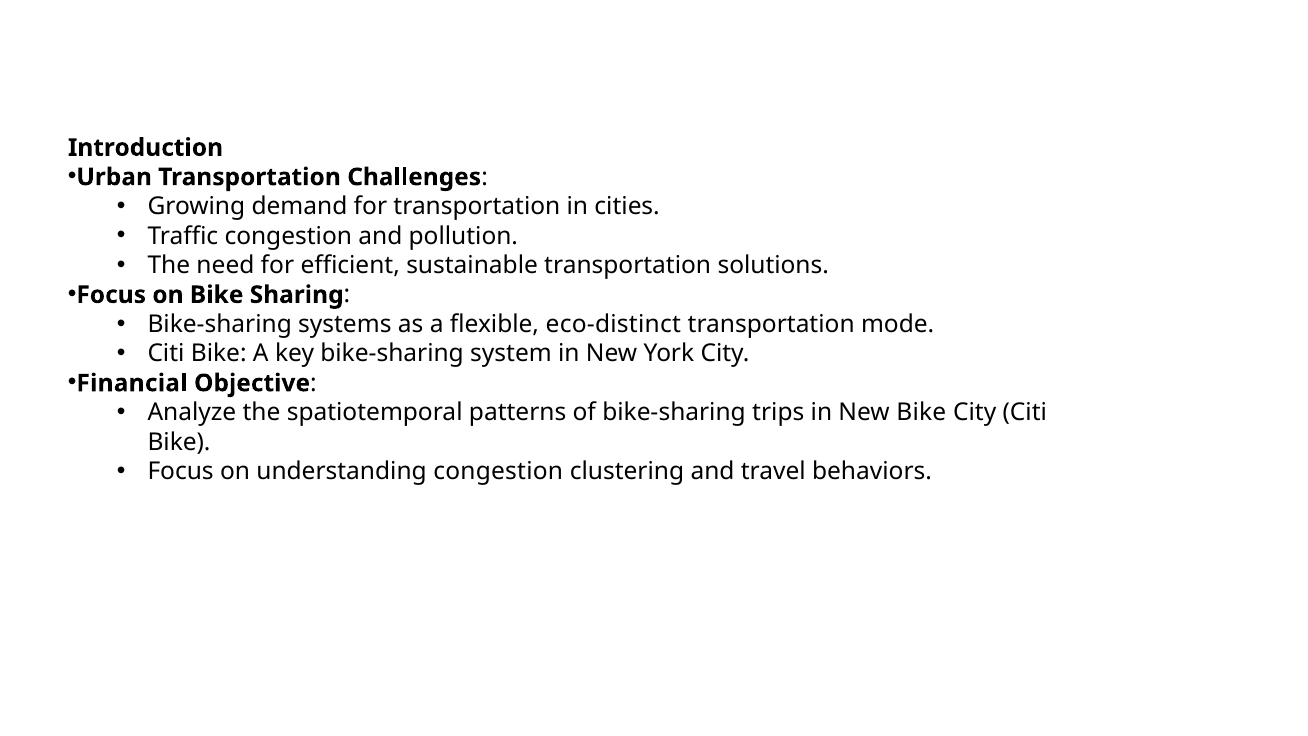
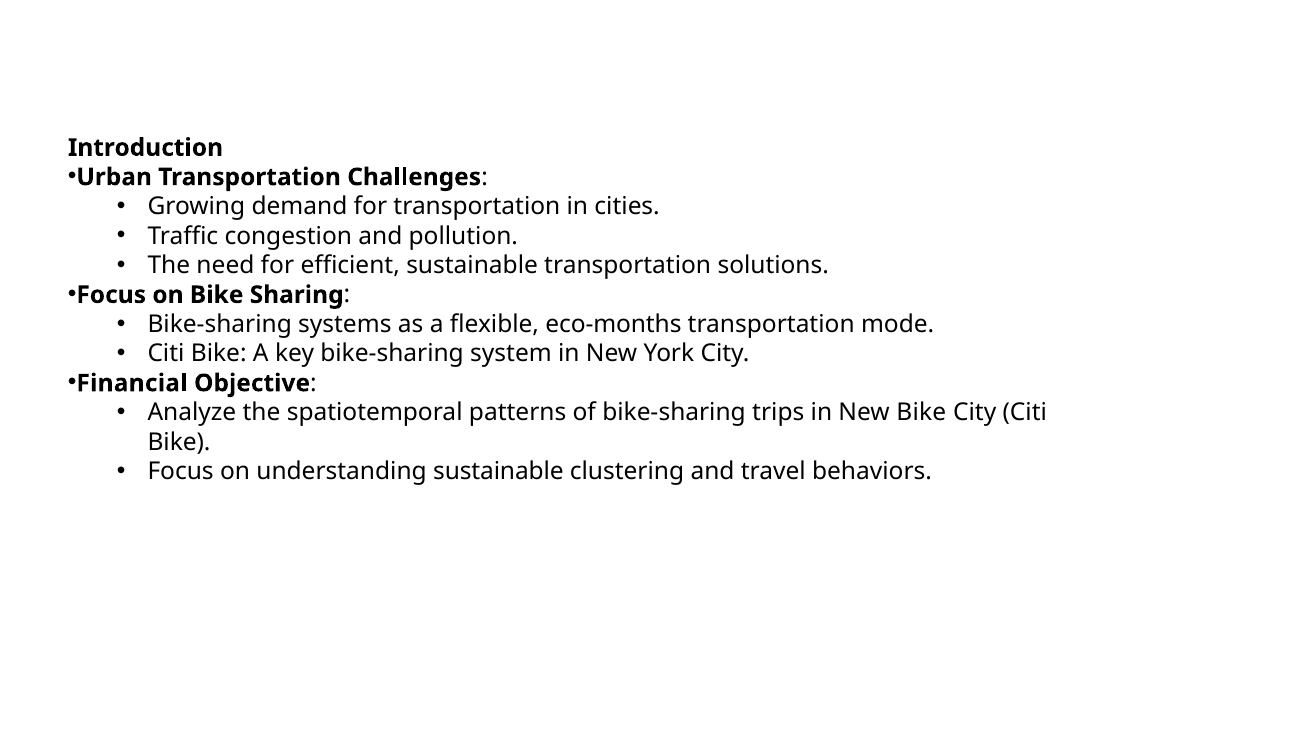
eco-distinct: eco-distinct -> eco-months (613, 324)
understanding congestion: congestion -> sustainable (498, 471)
